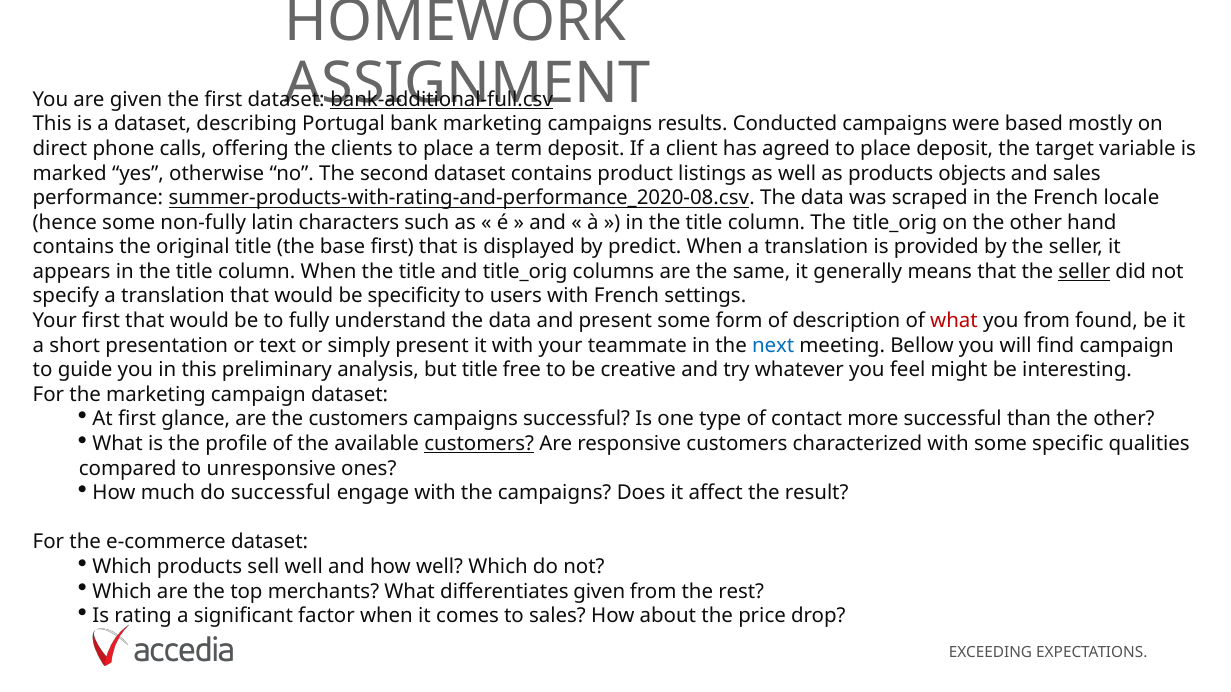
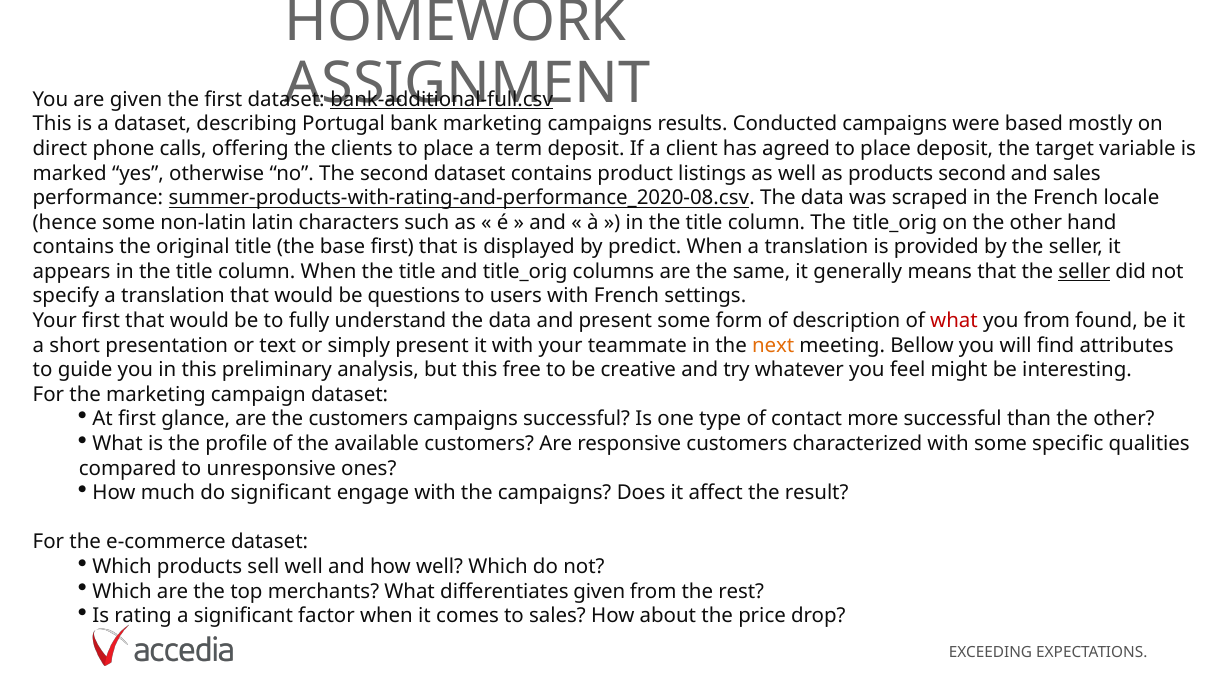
products objects: objects -> second (972, 173)
non-fully: non-fully -> non-latin (203, 223)
specificity: specificity -> questions (414, 296)
next colour: blue -> orange (773, 346)
find campaign: campaign -> attributes (1127, 346)
but title: title -> this (480, 370)
customers underline: present -> none (479, 444)
do successful: successful -> significant (281, 493)
